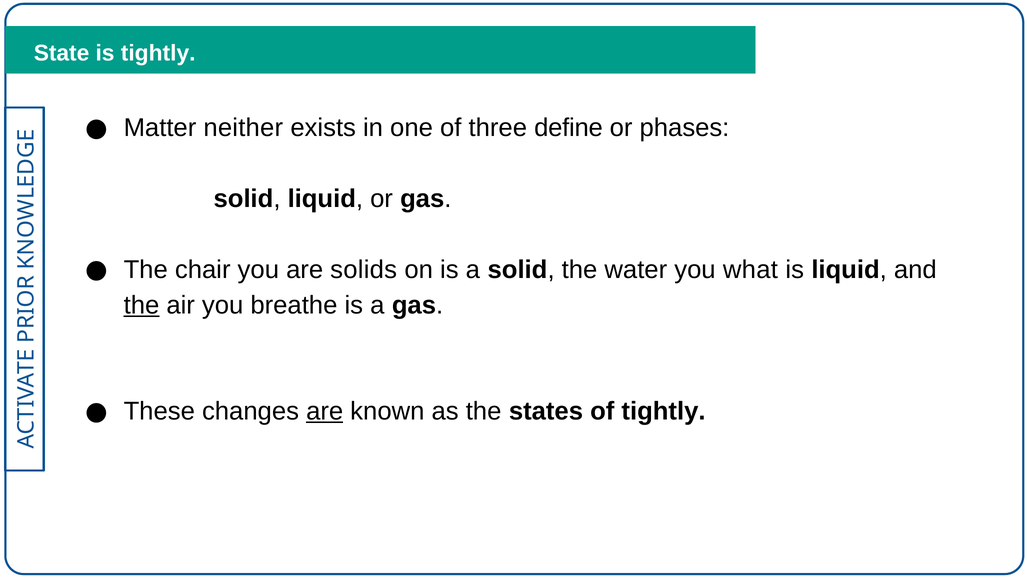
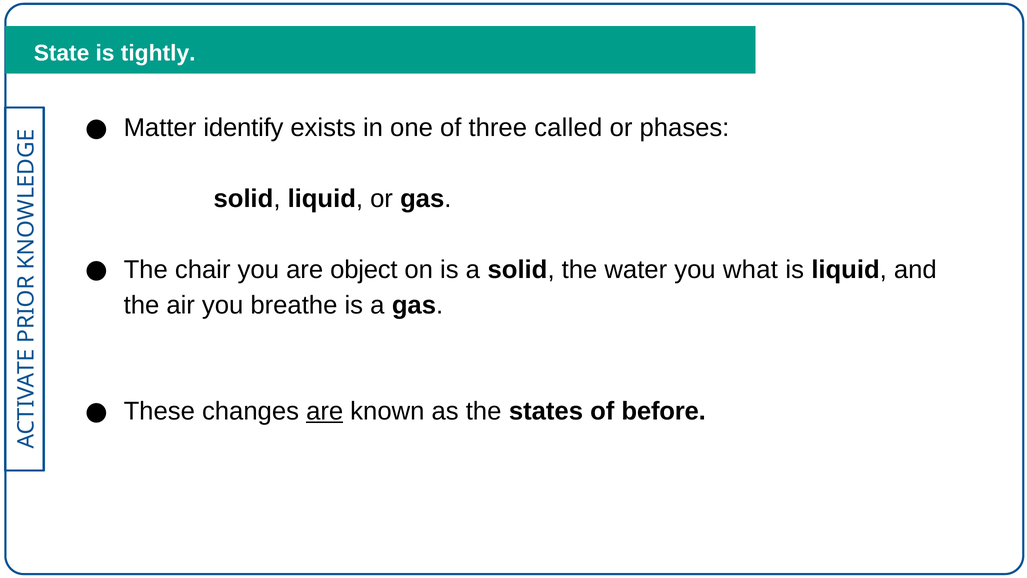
neither: neither -> identify (243, 128)
define: define -> called (568, 128)
solids: solids -> object (364, 270)
the underline: present -> none (142, 305)
of tightly: tightly -> before (664, 411)
